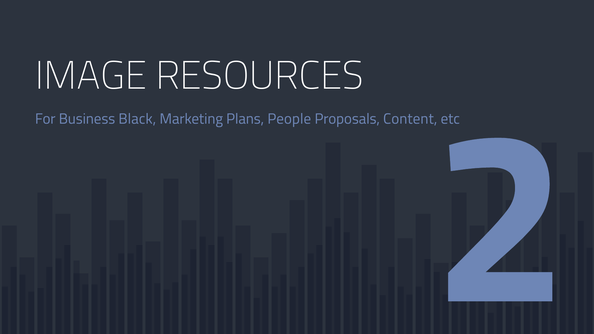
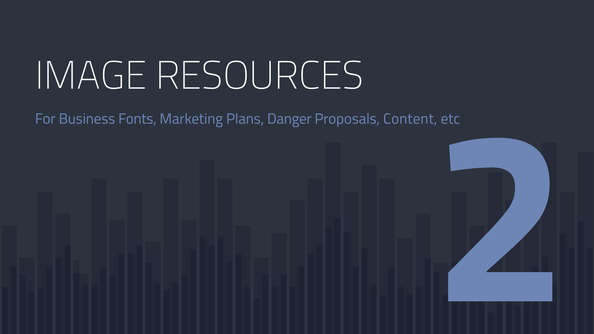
Black: Black -> Fonts (137, 119)
People: People -> Danger (289, 119)
